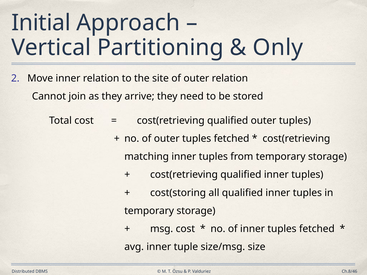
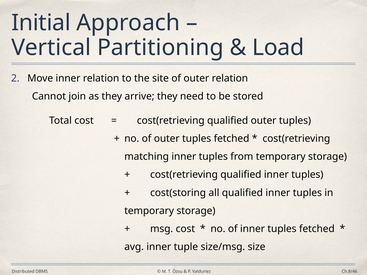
Only: Only -> Load (278, 48)
